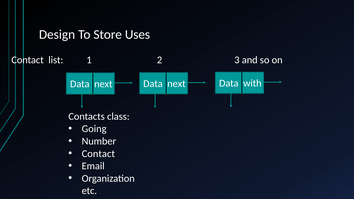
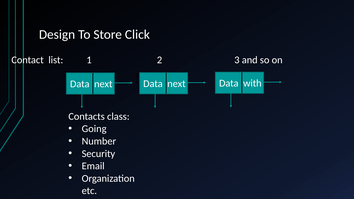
Uses: Uses -> Click (137, 34)
Contact: Contact -> Security (98, 154)
